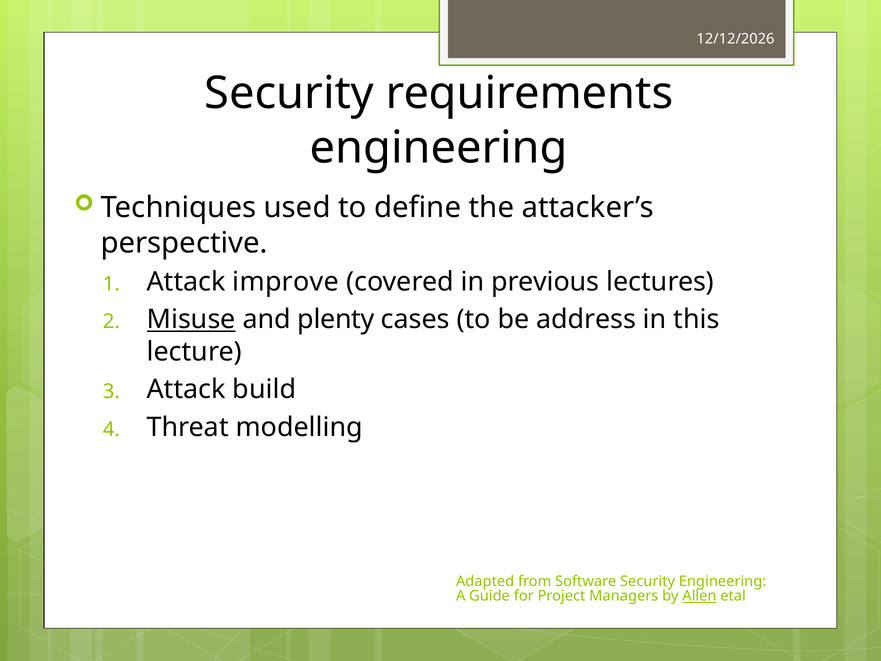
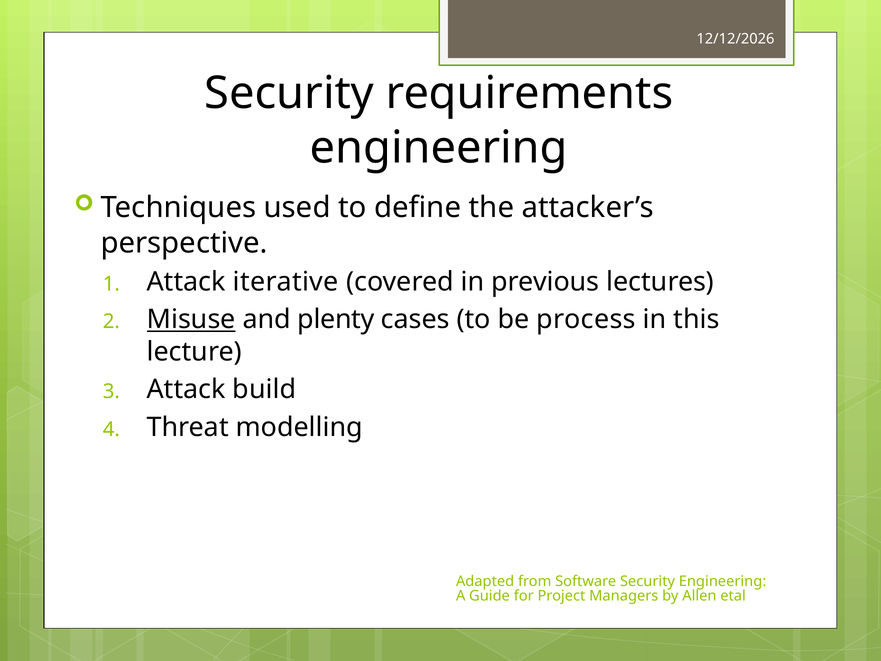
improve: improve -> iterative (286, 282)
address: address -> process (586, 319)
Allen underline: present -> none (699, 596)
